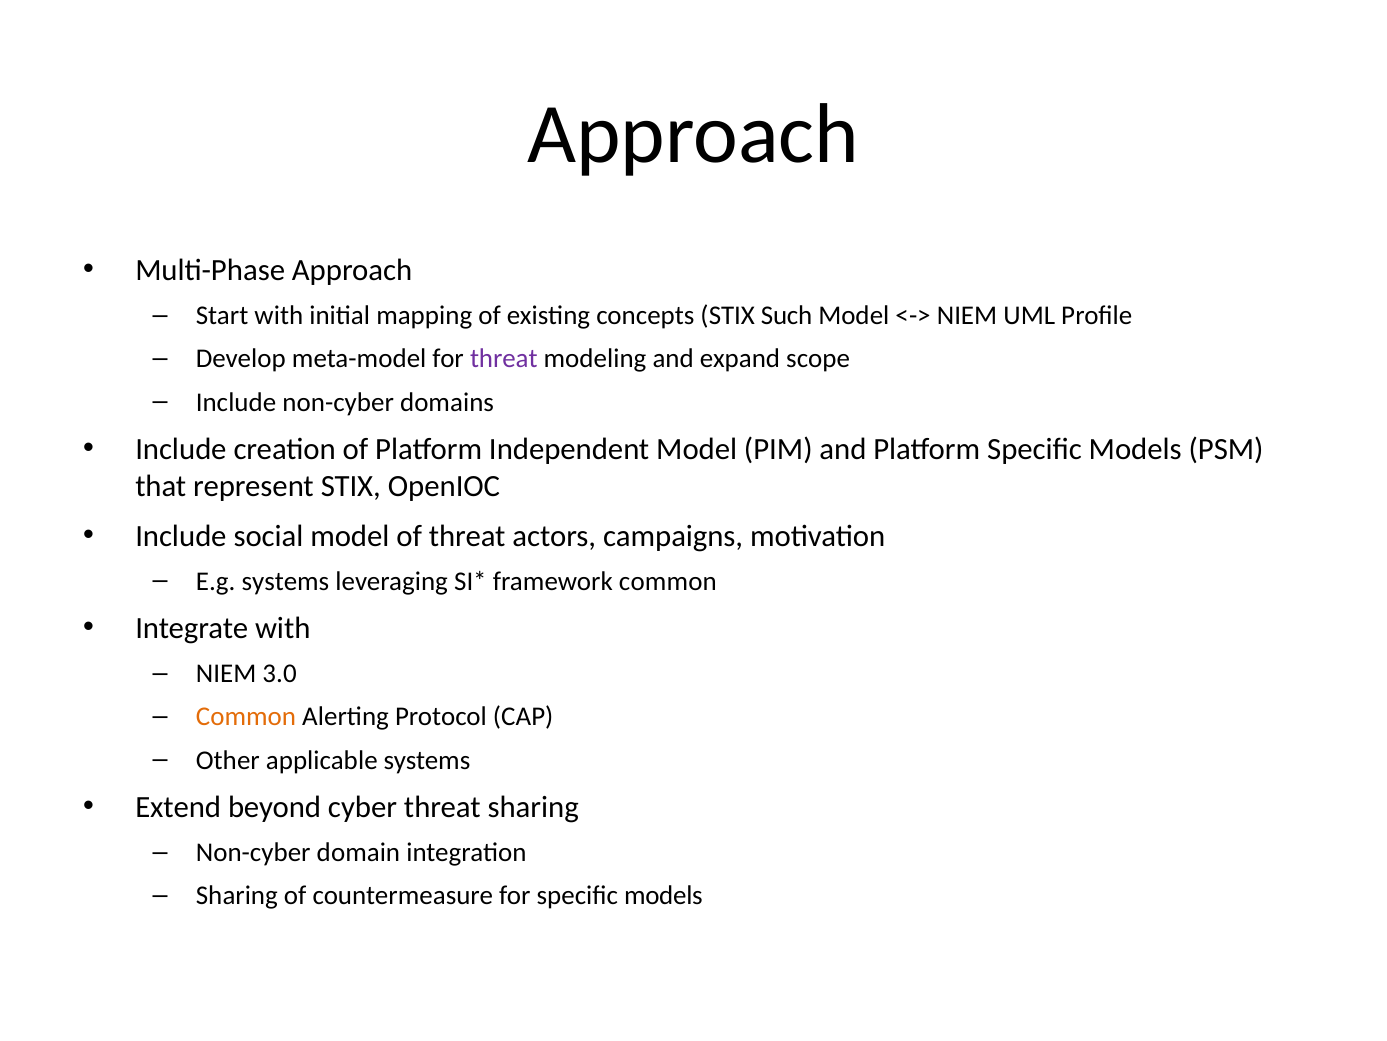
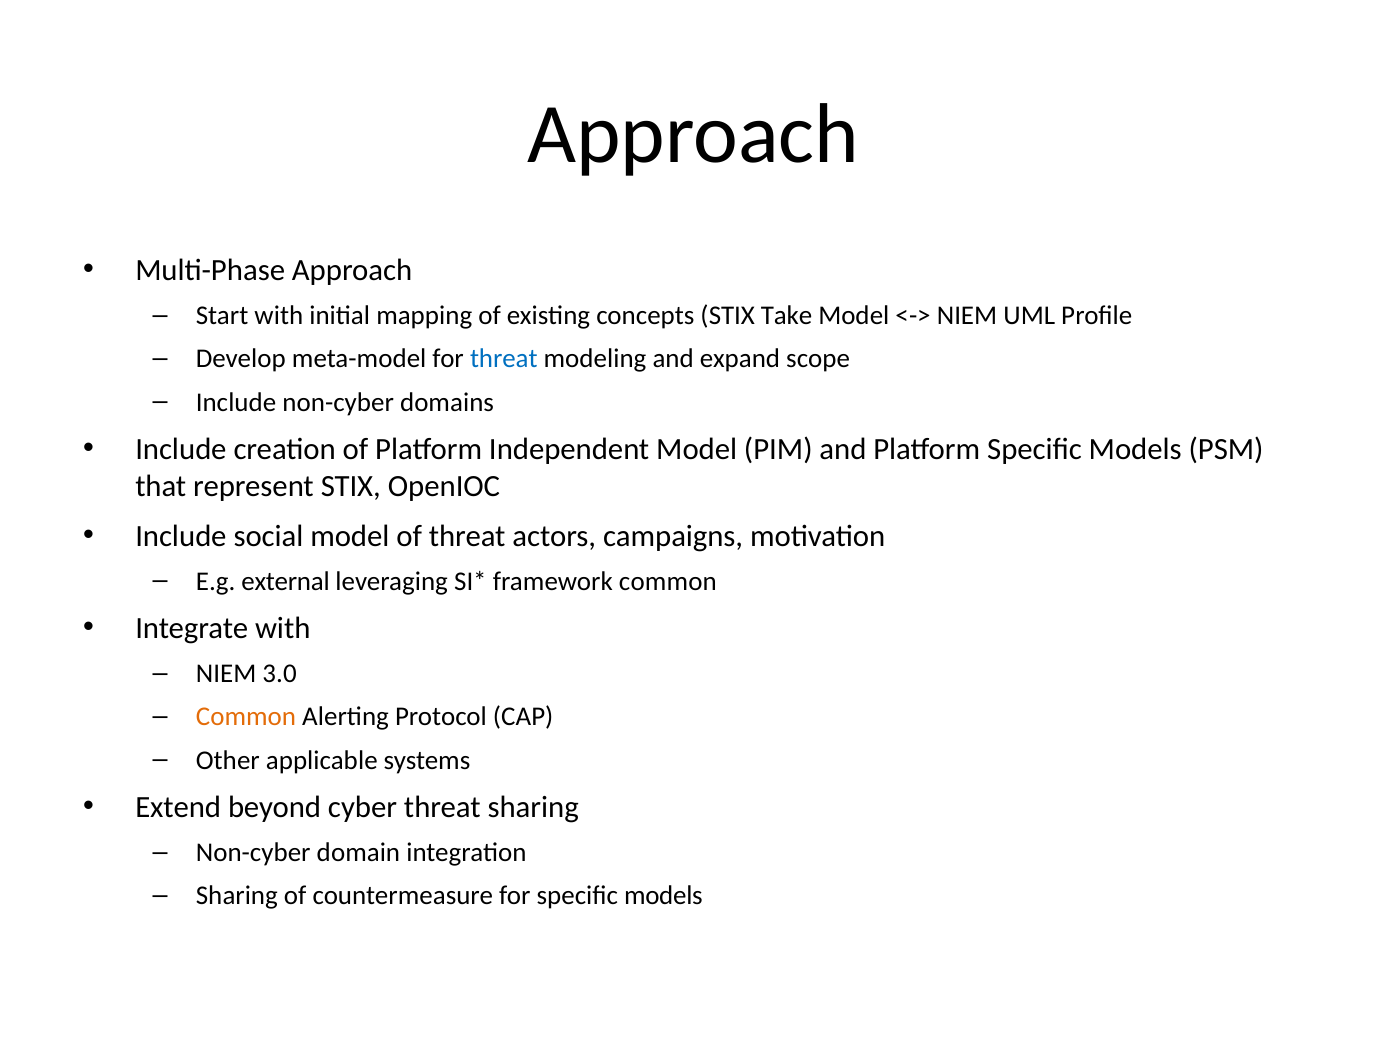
Such: Such -> Take (787, 316)
threat colour: purple -> blue (504, 359)
E.g systems: systems -> external (286, 581)
